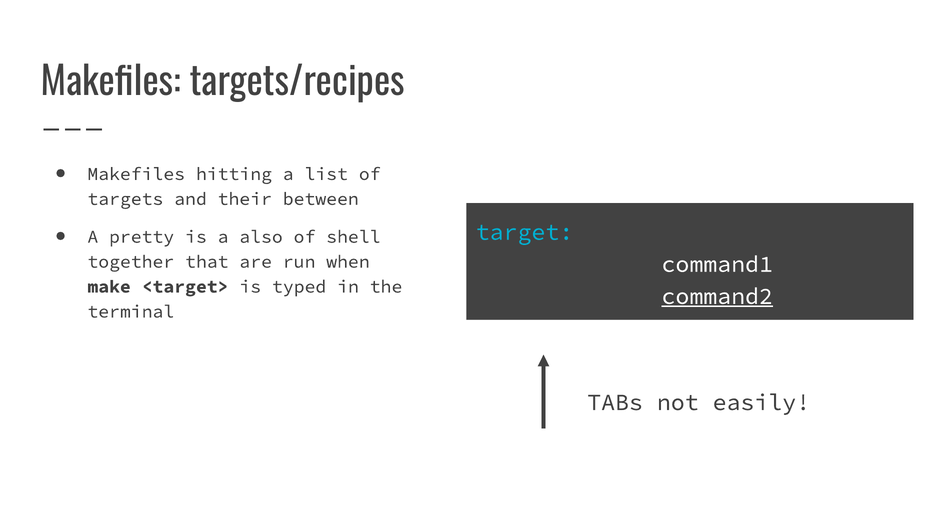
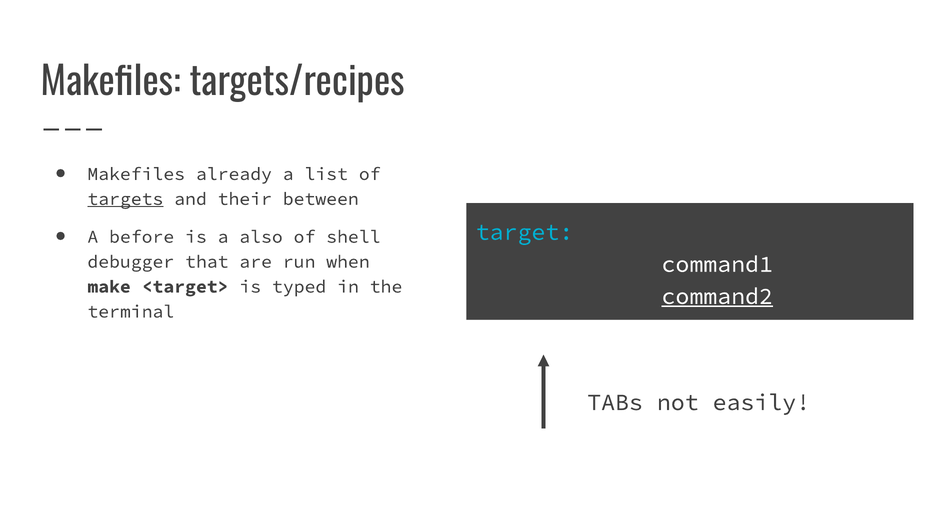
hitting: hitting -> already (234, 174)
targets underline: none -> present (125, 199)
pretty: pretty -> before (142, 237)
together: together -> debugger (131, 261)
